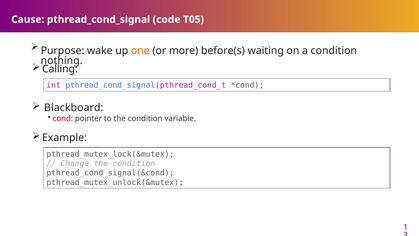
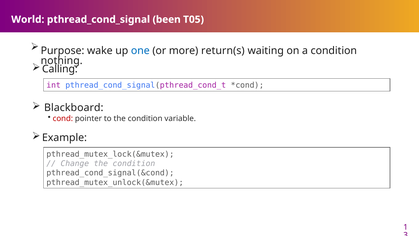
Cause: Cause -> World (28, 19)
code: code -> been (167, 19)
one colour: orange -> blue (140, 51)
before(s: before(s -> return(s (223, 51)
